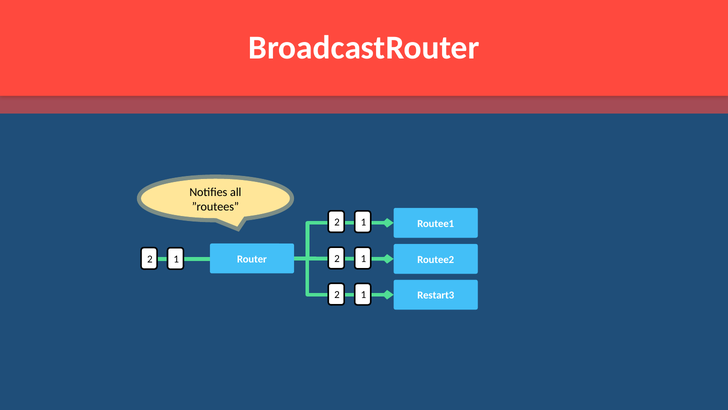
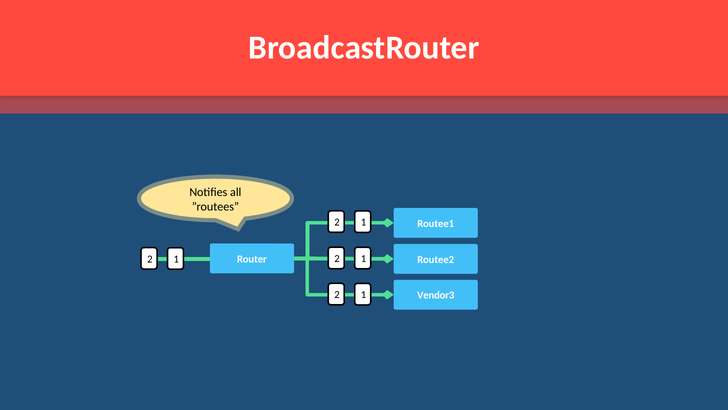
Restart3: Restart3 -> Vendor3 (436, 295)
